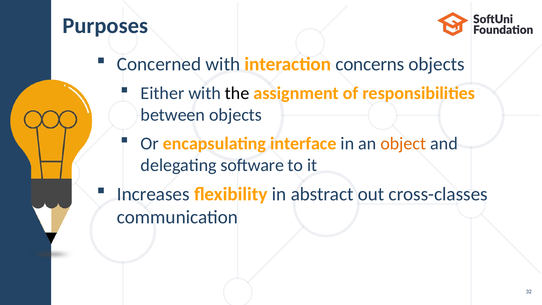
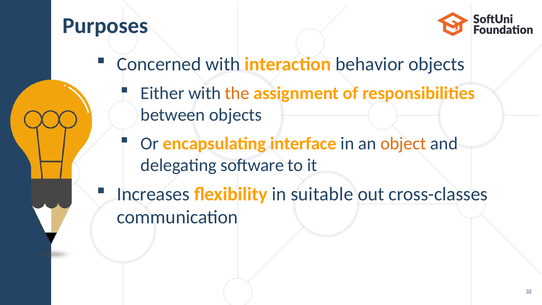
concerns: concerns -> behavior (370, 64)
the colour: black -> orange (237, 93)
abstract: abstract -> suitable (322, 194)
